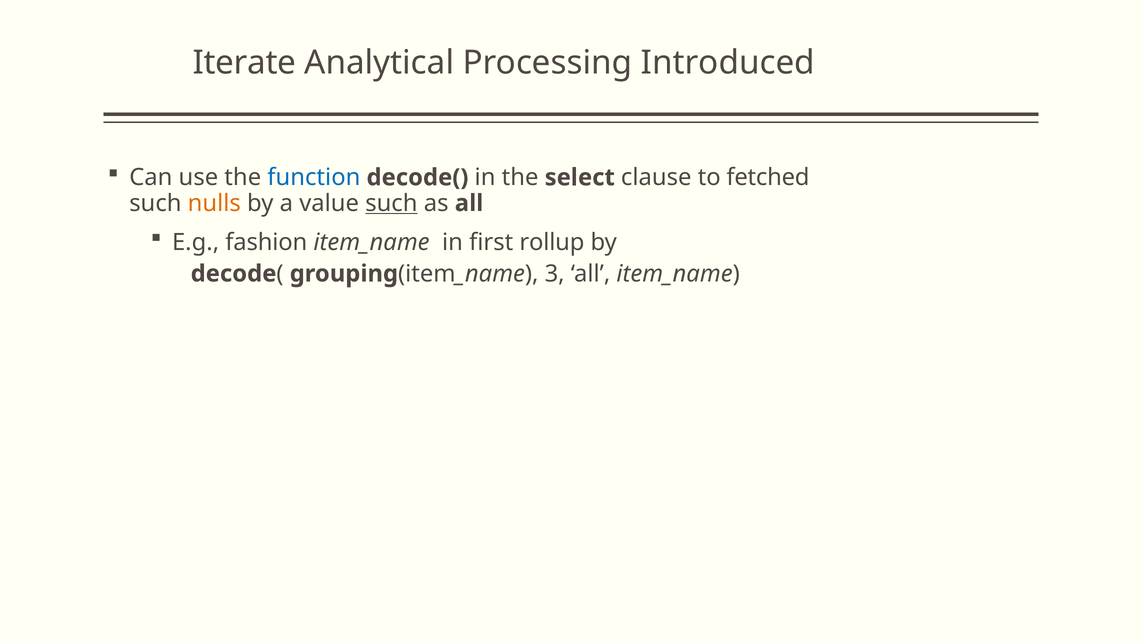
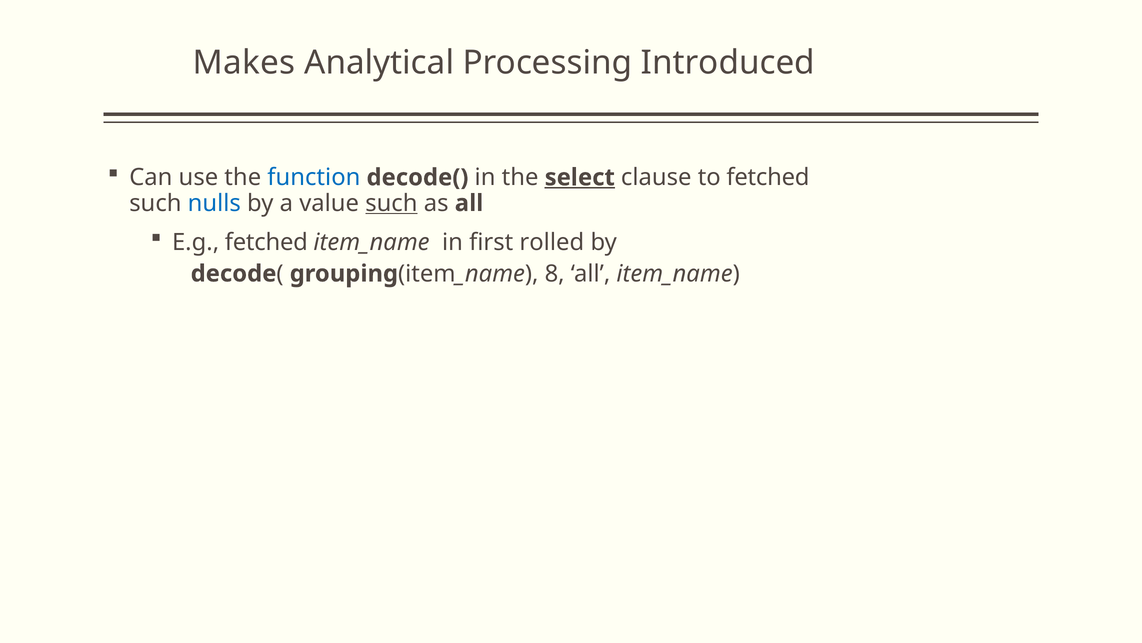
Iterate: Iterate -> Makes (244, 63)
select underline: none -> present (580, 177)
nulls colour: orange -> blue (214, 203)
E.g fashion: fashion -> fetched (266, 242)
rollup: rollup -> rolled (552, 242)
3: 3 -> 8 (555, 273)
